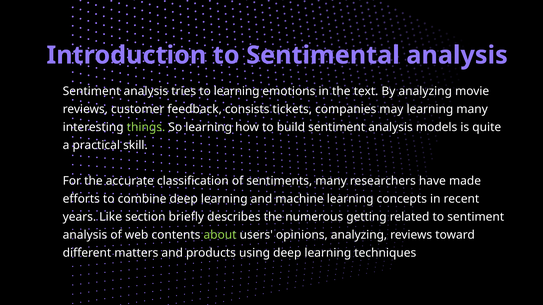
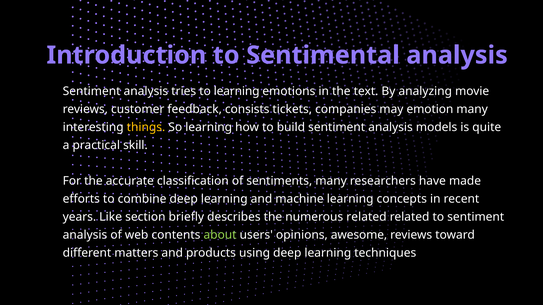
may learning: learning -> emotion (430, 109)
things colour: light green -> yellow (146, 127)
numerous getting: getting -> related (366, 217)
opinions analyzing: analyzing -> awesome (359, 235)
